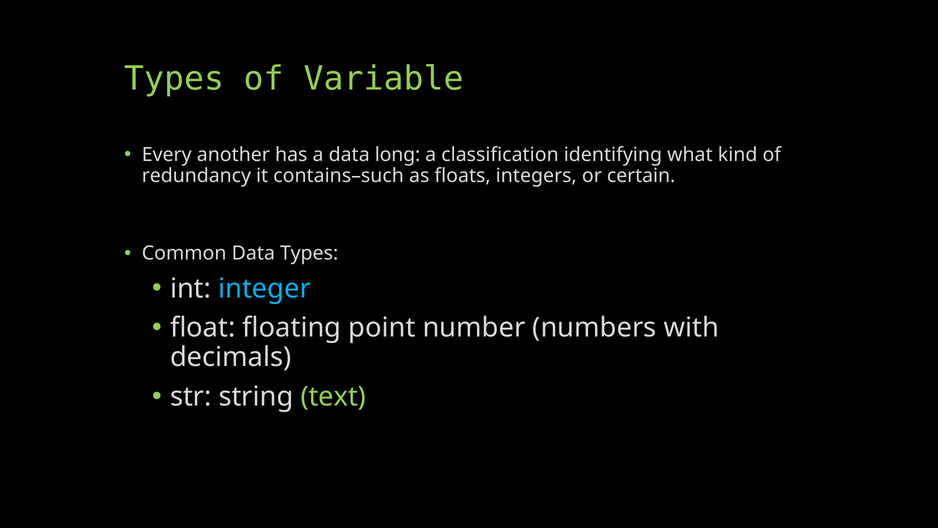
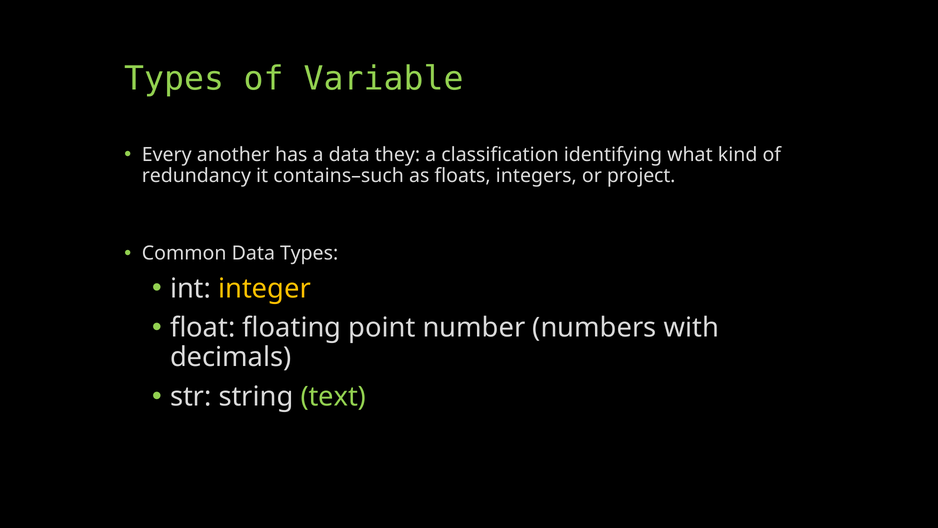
long: long -> they (397, 155)
certain: certain -> project (641, 176)
integer colour: light blue -> yellow (265, 288)
